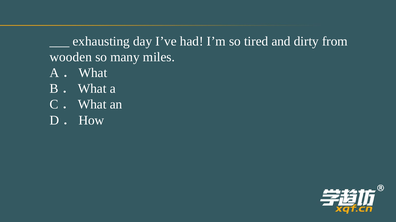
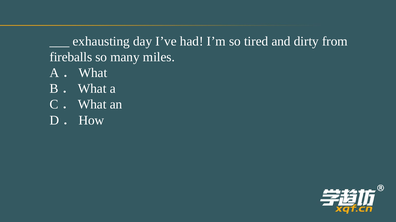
wooden: wooden -> fireballs (71, 57)
